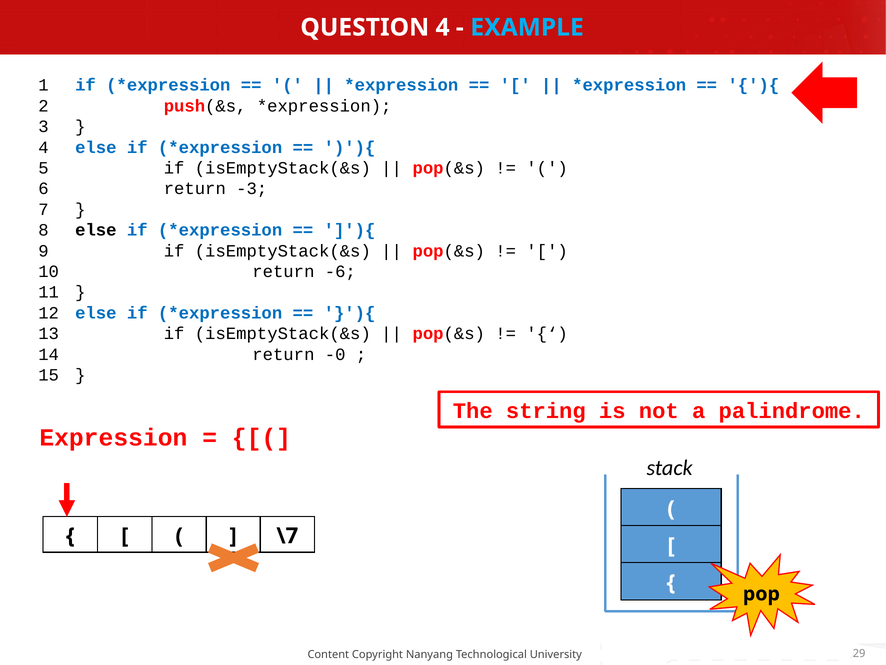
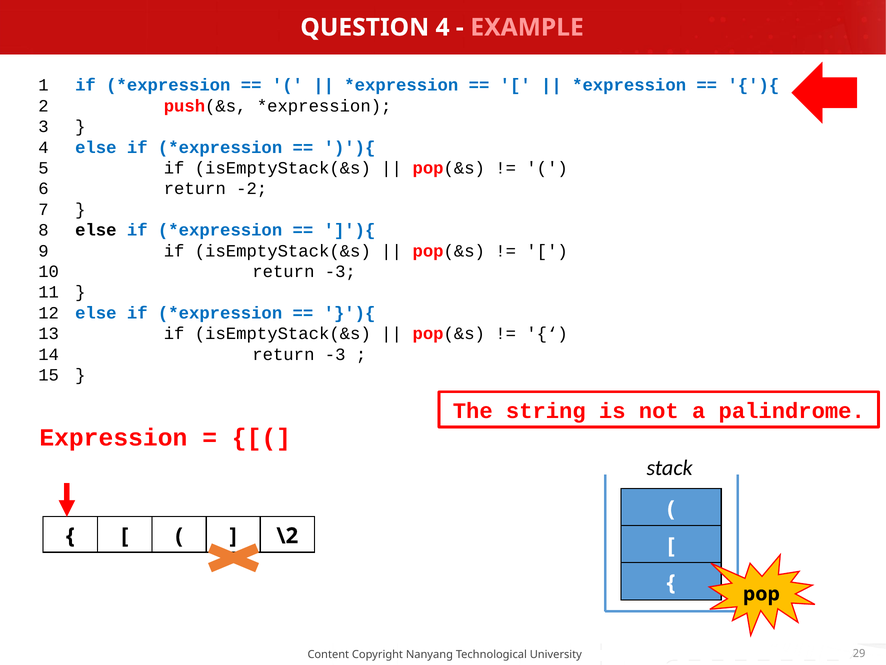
EXAMPLE colour: light blue -> pink (527, 27)
-3: -3 -> -2 (252, 189)
-6: -6 -> -3 (340, 271)
-0: -0 -> -3 (335, 354)
\7: \7 -> \2 (287, 536)
